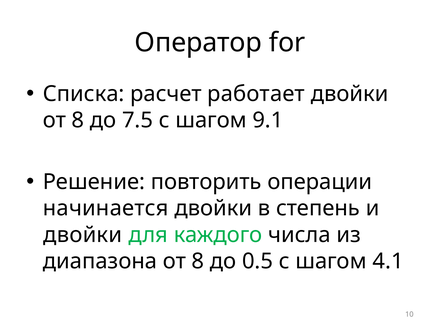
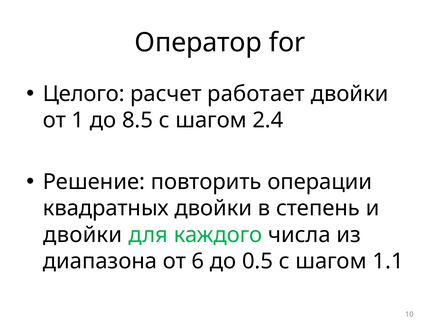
Списка: Списка -> Целого (84, 94)
8: 8 -> 1 (78, 120)
7.5: 7.5 -> 8.5 (138, 120)
9.1: 9.1 -> 2.4 (268, 120)
начинается: начинается -> квадратных (106, 208)
диапазона от 8: 8 -> 6 (198, 261)
4.1: 4.1 -> 1.1 (388, 261)
